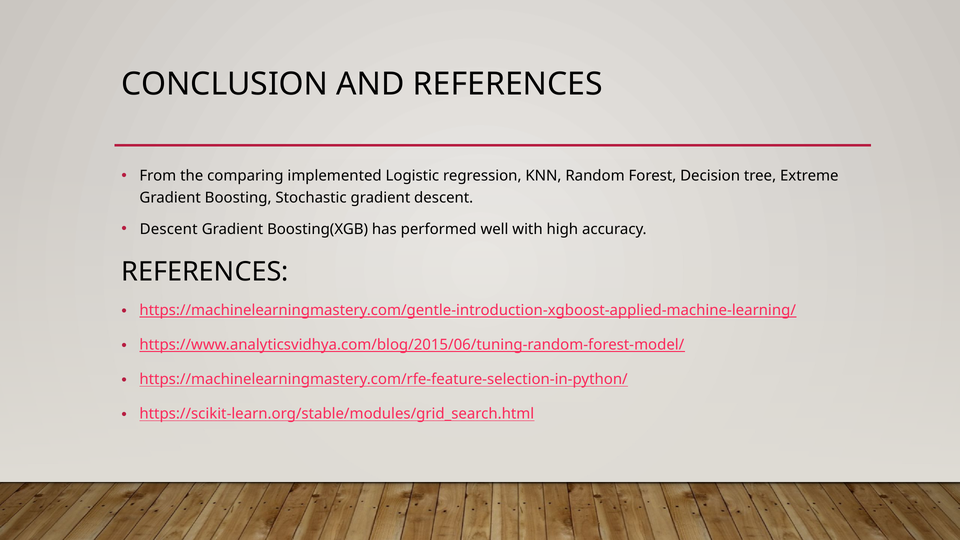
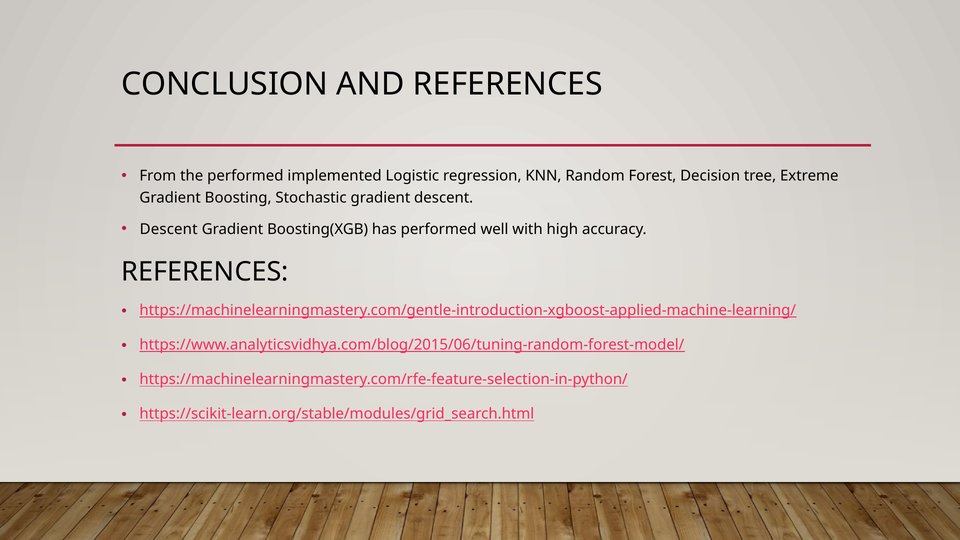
the comparing: comparing -> performed (245, 176)
